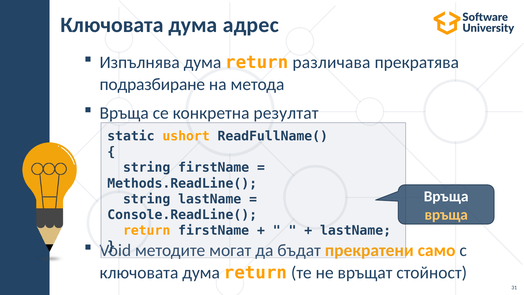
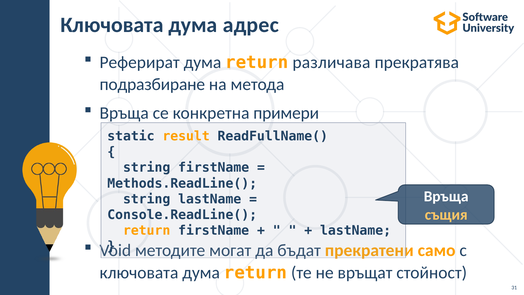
Изпълнява: Изпълнява -> Реферират (140, 62)
резултат: резултат -> примери (286, 113)
ushort: ushort -> result (186, 136)
връща: връща -> същия (446, 215)
